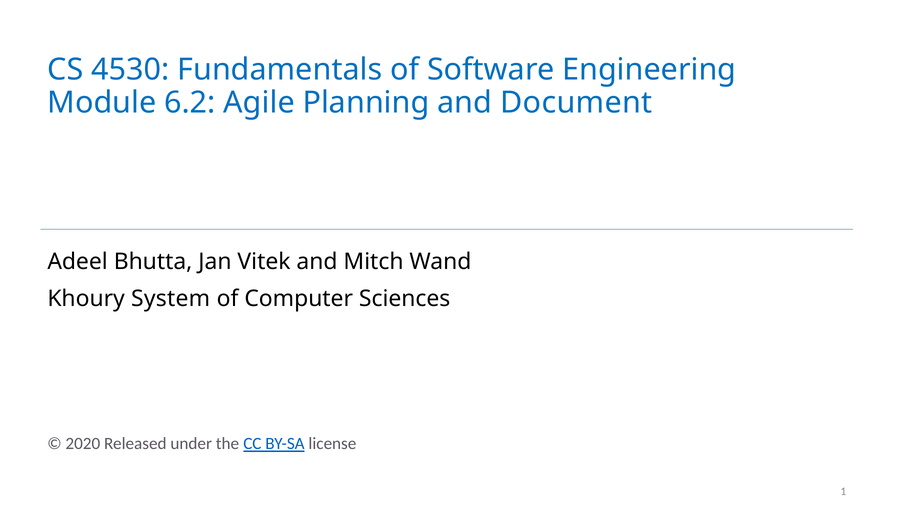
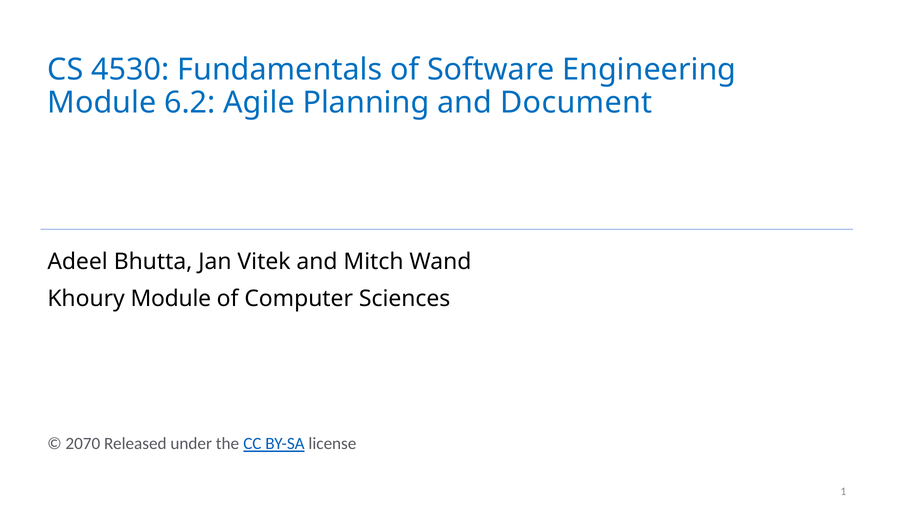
Khoury System: System -> Module (171, 299)
2020: 2020 -> 2070 (83, 444)
